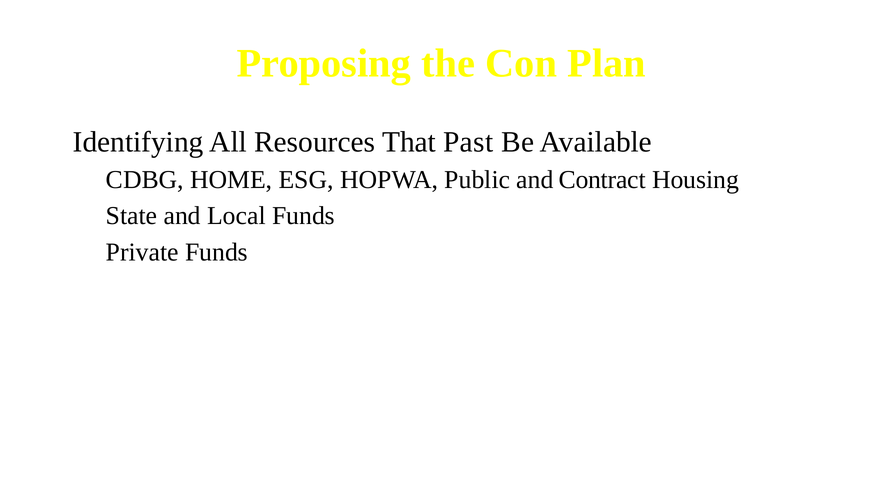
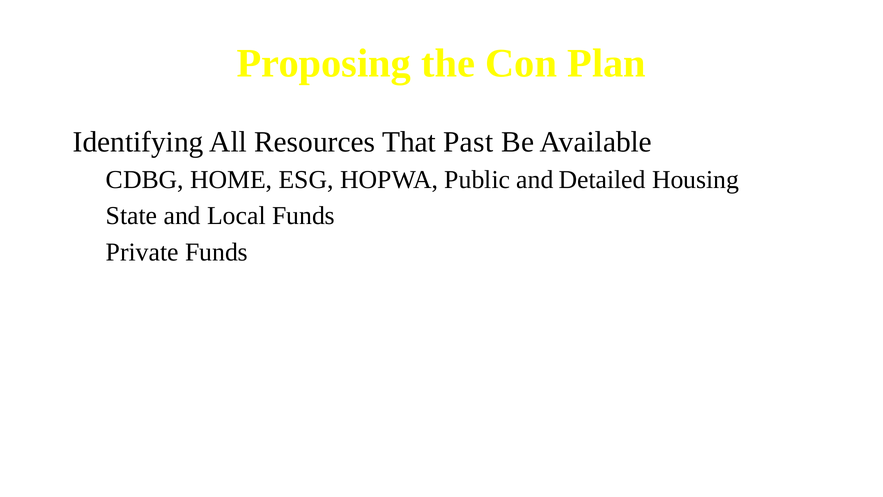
Contract: Contract -> Detailed (602, 180)
